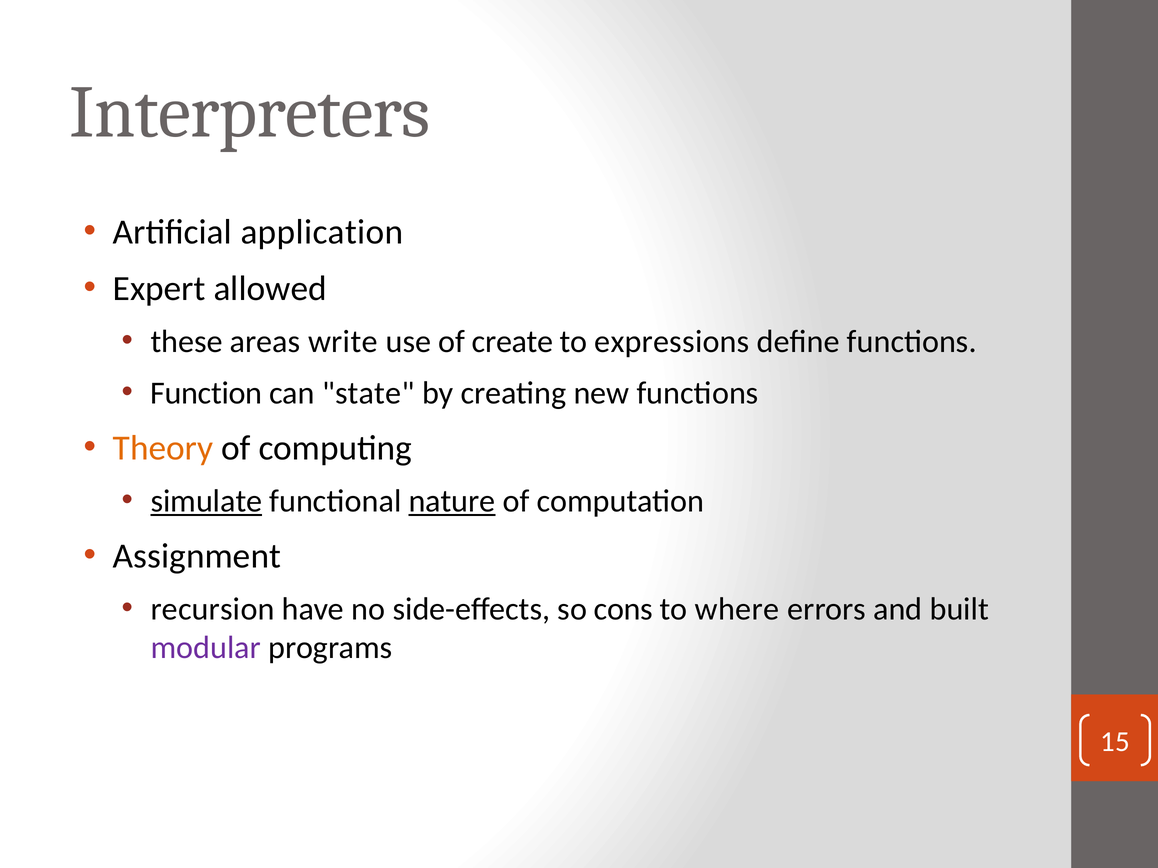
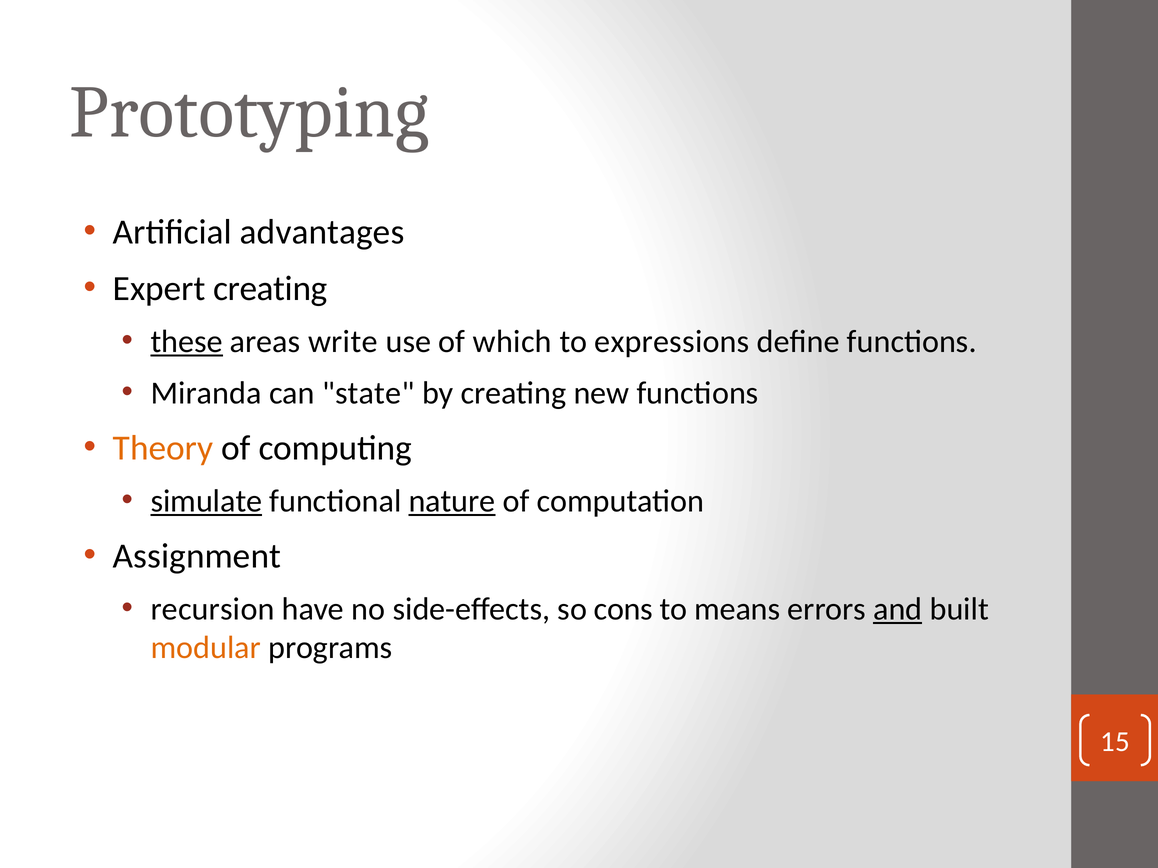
Interpreters: Interpreters -> Prototyping (249, 112)
application: application -> advantages (322, 232)
Expert allowed: allowed -> creating (270, 289)
these underline: none -> present (187, 342)
create: create -> which (512, 342)
Function: Function -> Miranda (206, 393)
where: where -> means (737, 609)
and underline: none -> present (898, 609)
modular colour: purple -> orange (206, 648)
